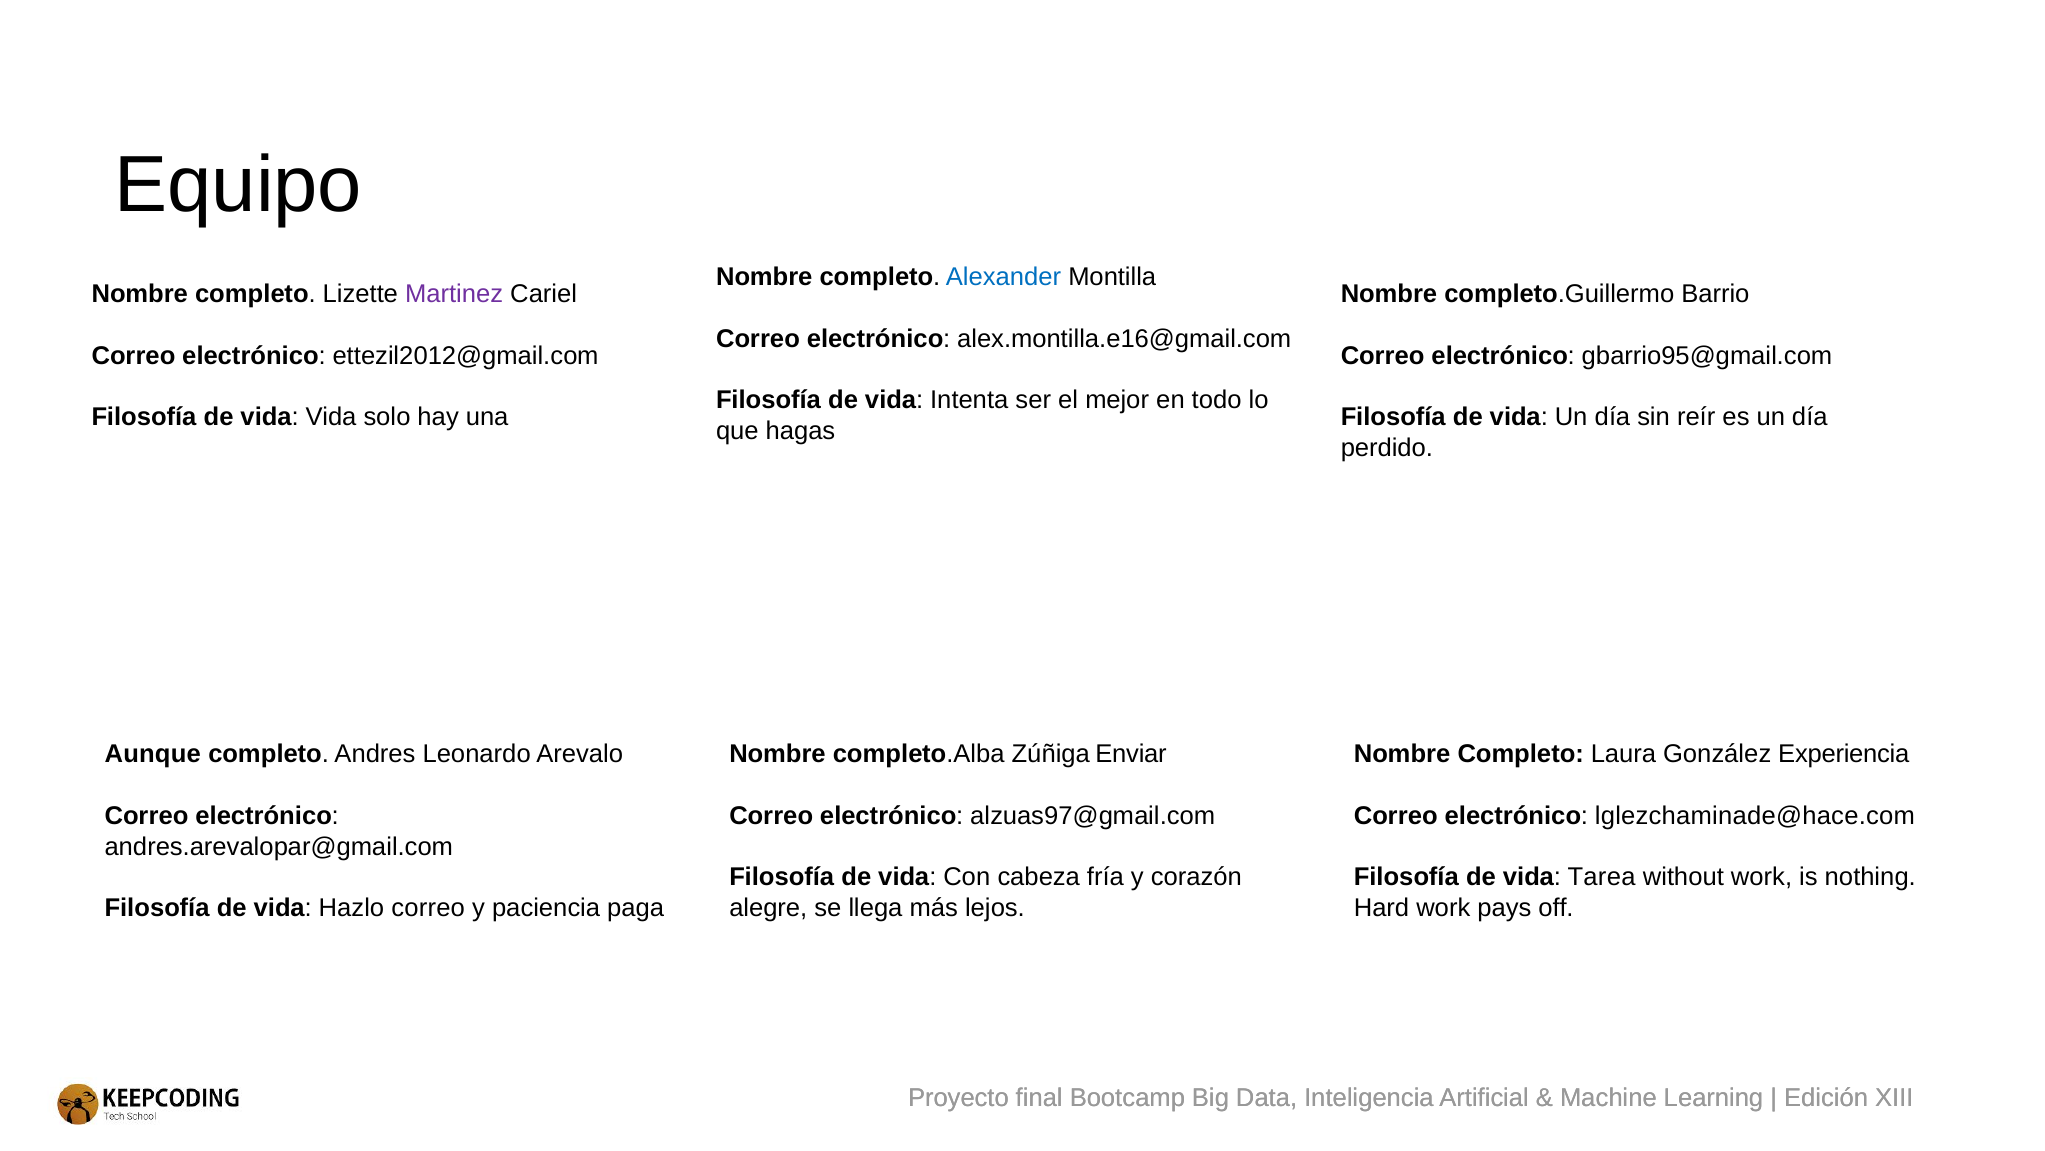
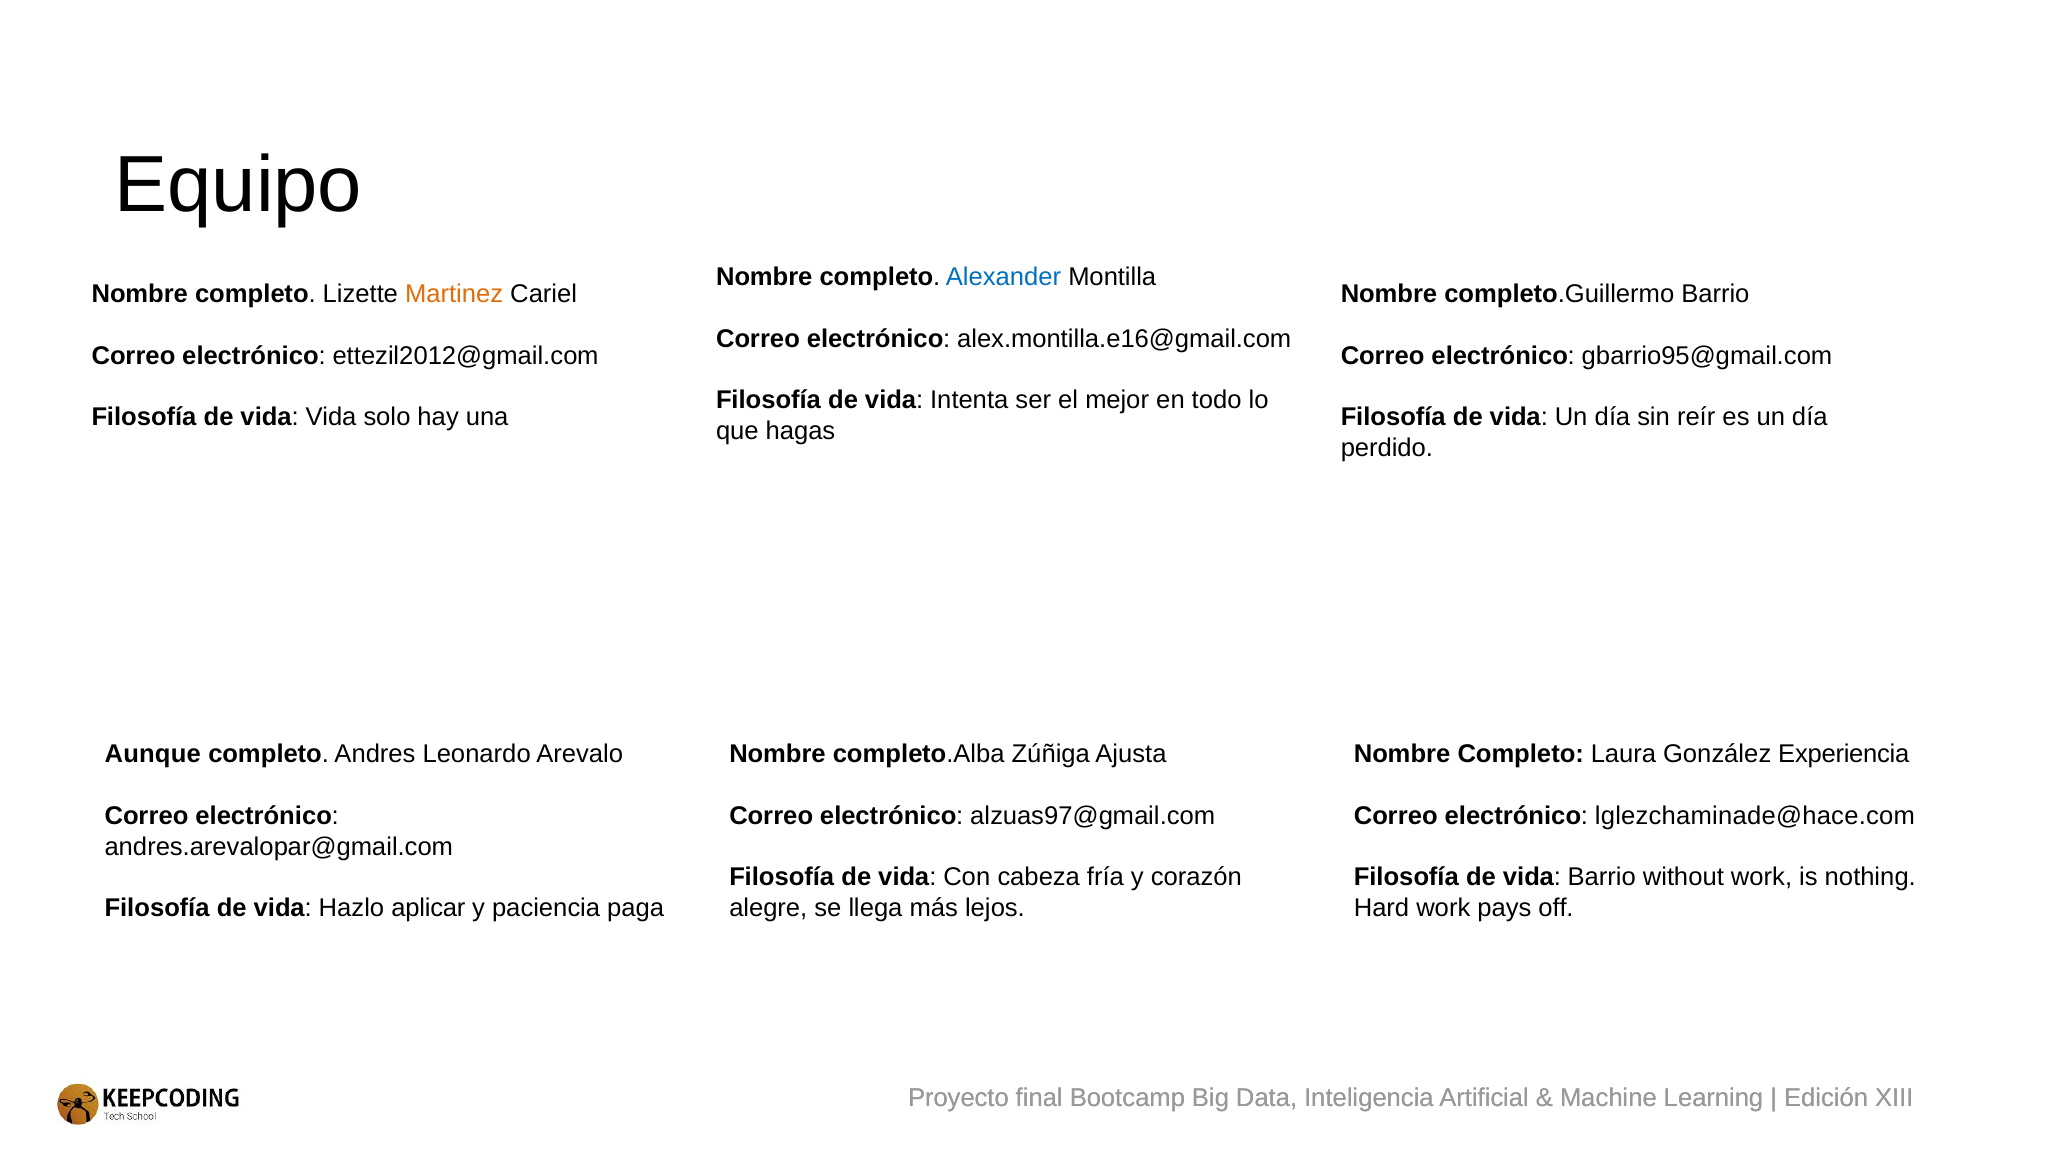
Martinez colour: purple -> orange (454, 294)
Enviar: Enviar -> Ajusta (1131, 754)
vida Tarea: Tarea -> Barrio (1602, 877)
Hazlo correo: correo -> aplicar (428, 908)
